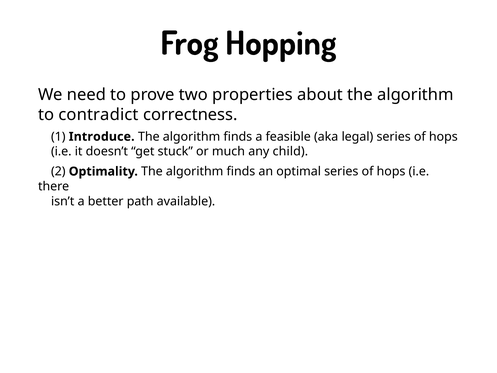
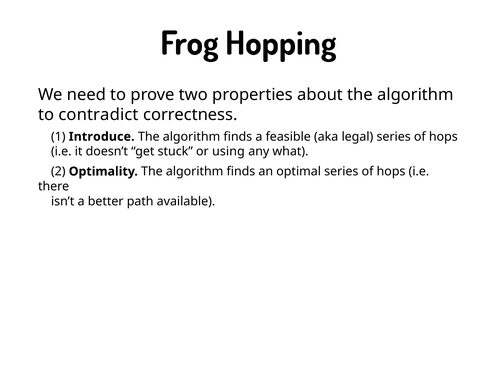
much: much -> using (228, 151)
child: child -> what (290, 151)
